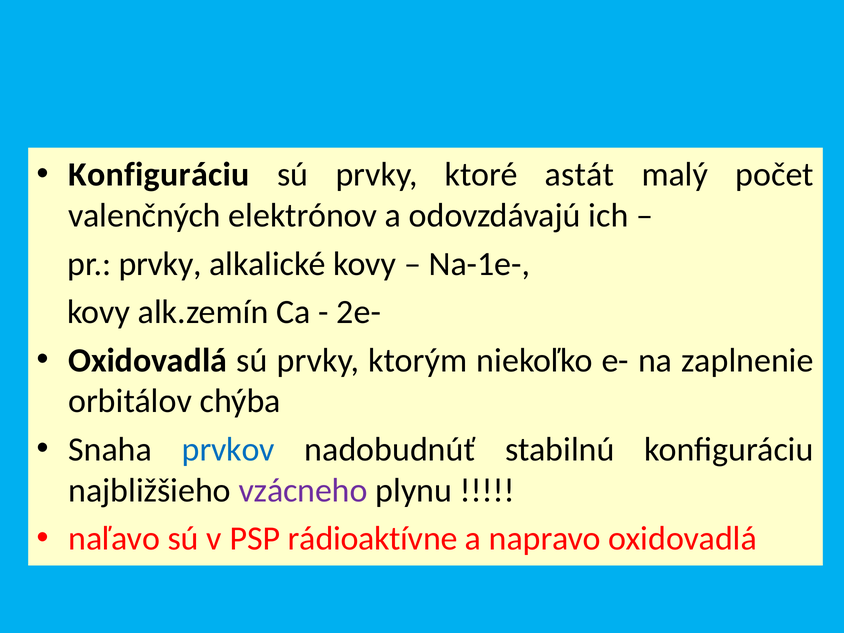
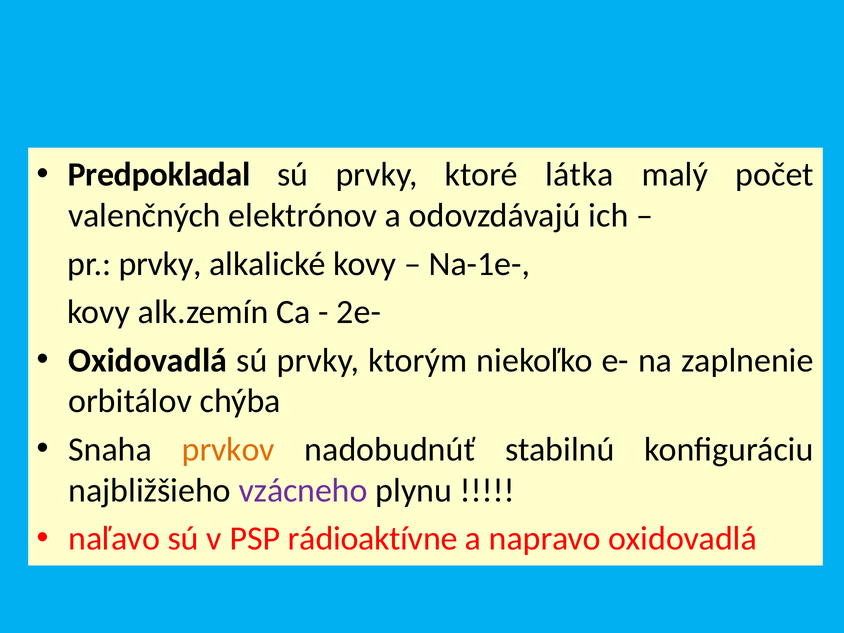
Konfiguráciu: Konfiguráciu -> Predpokladal (159, 175)
astát: astát -> látka (579, 175)
prvkov colour: blue -> orange (228, 450)
